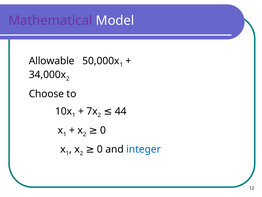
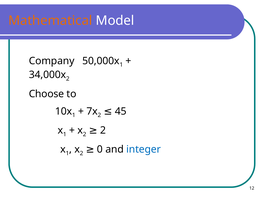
Mathematical colour: purple -> orange (50, 21)
Allowable: Allowable -> Company (52, 61)
44: 44 -> 45 (121, 111)
0: 0 -> 2 (103, 130)
